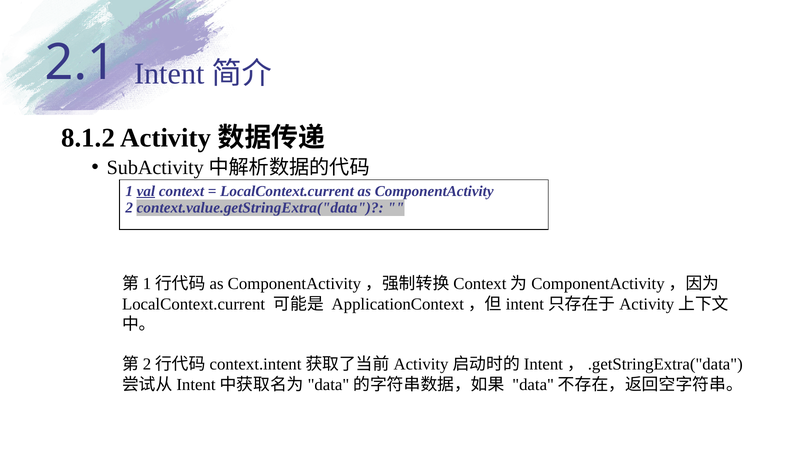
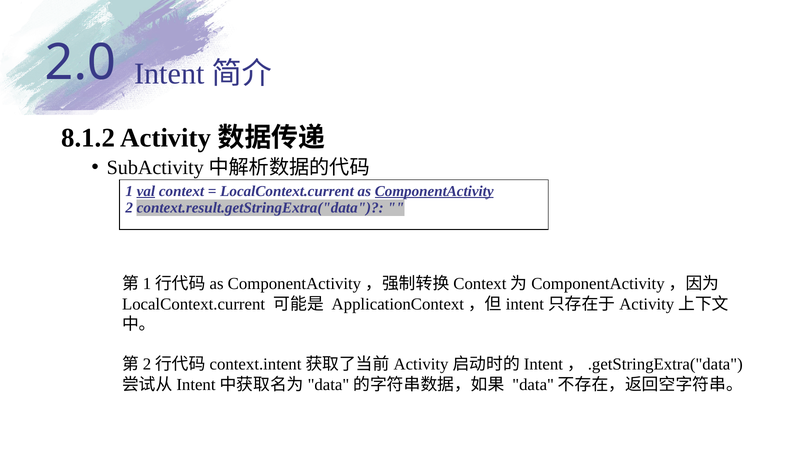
2.1: 2.1 -> 2.0 (80, 63)
ComponentActivity underline: none -> present (434, 191)
context.value.getStringExtra("data: context.value.getStringExtra("data -> context.result.getStringExtra("data (260, 208)
